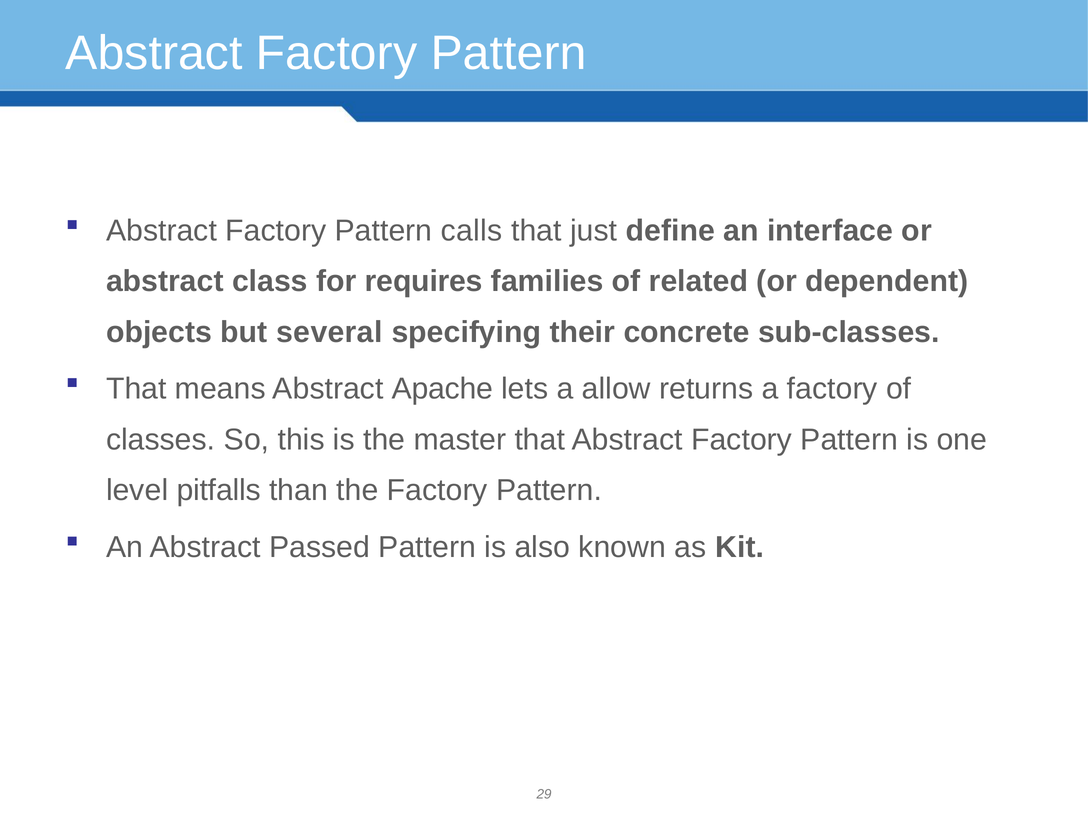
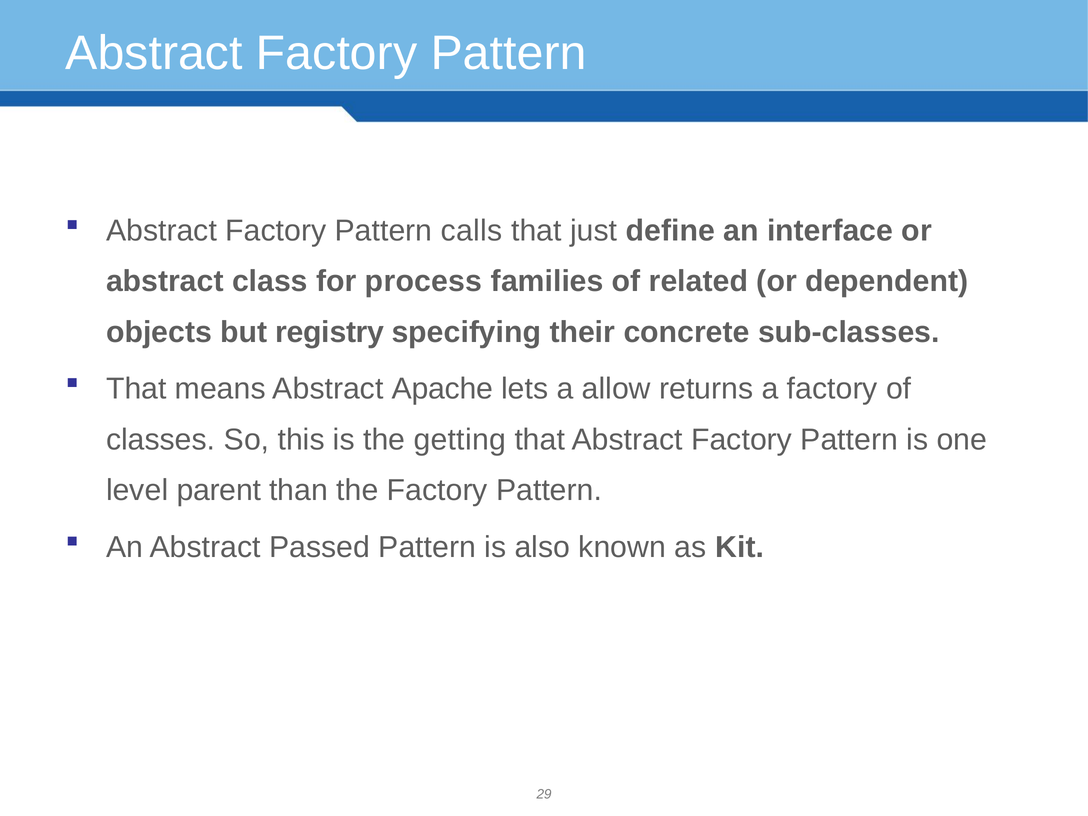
requires: requires -> process (424, 281)
several: several -> registry (330, 332)
master: master -> getting (460, 440)
pitfalls: pitfalls -> parent (219, 490)
